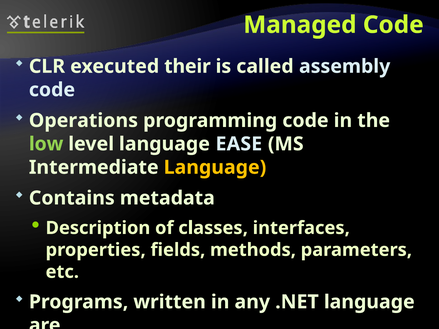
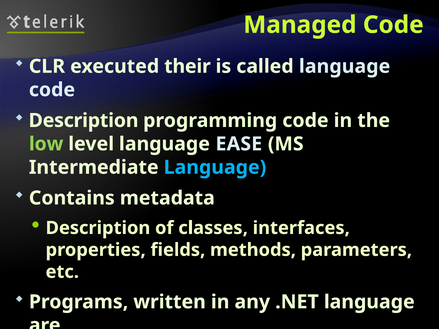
called assembly: assembly -> language (345, 66)
Operations: Operations -> Description (84, 121)
Language colour: yellow -> light blue (215, 167)
